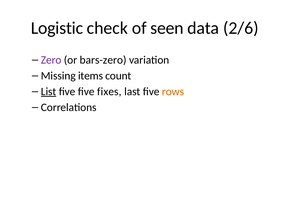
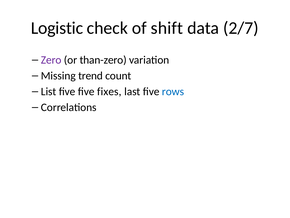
seen: seen -> shift (167, 28)
2/6: 2/6 -> 2/7 (241, 28)
bars-zero: bars-zero -> than-zero (103, 60)
items: items -> trend (91, 76)
List underline: present -> none (49, 91)
rows colour: orange -> blue (173, 91)
